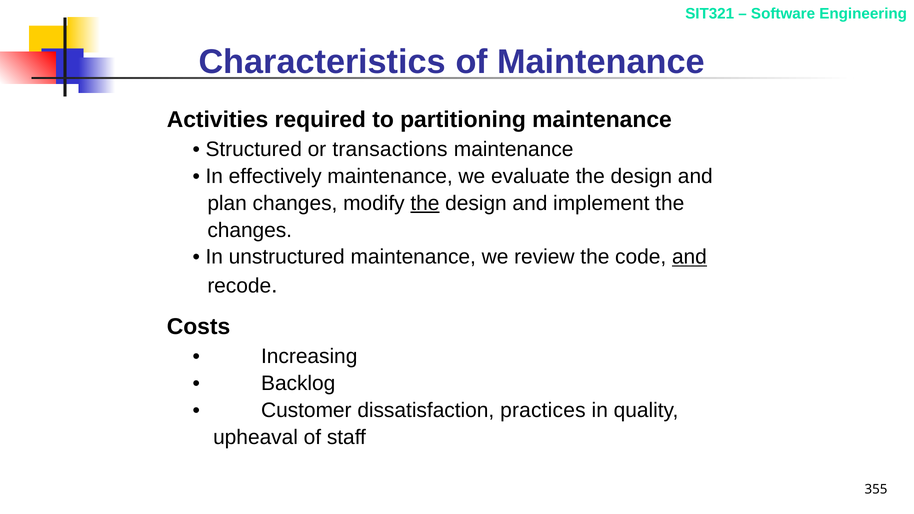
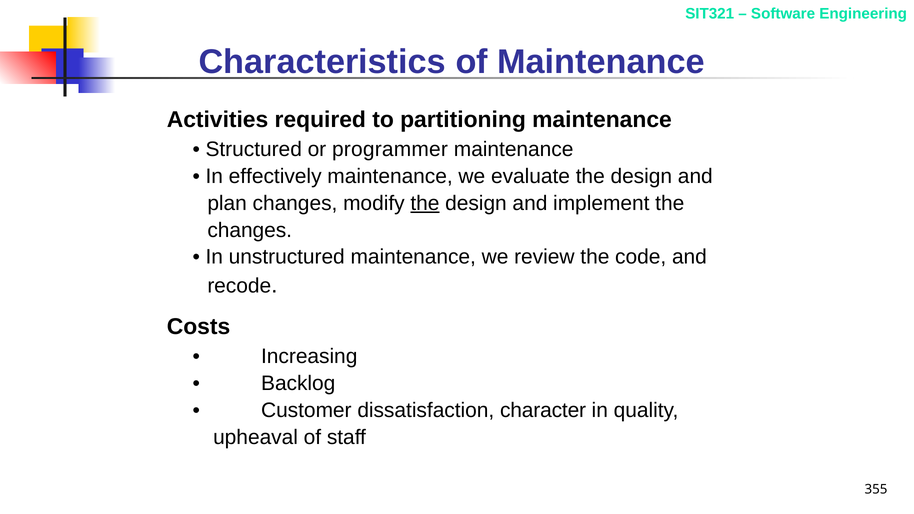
transactions: transactions -> programmer (390, 149)
and underline: present -> none (689, 257)
practices: practices -> character (543, 410)
